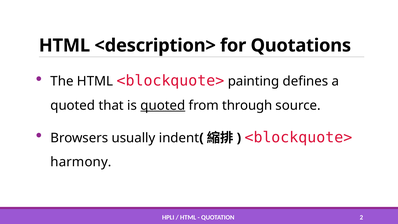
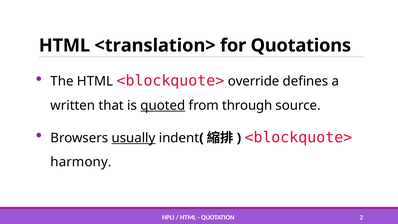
<description>: <description> -> <translation> (155, 45)
painting: painting -> override (254, 81)
quoted: quoted -> written (73, 105)
usually underline: none -> present (134, 138)
